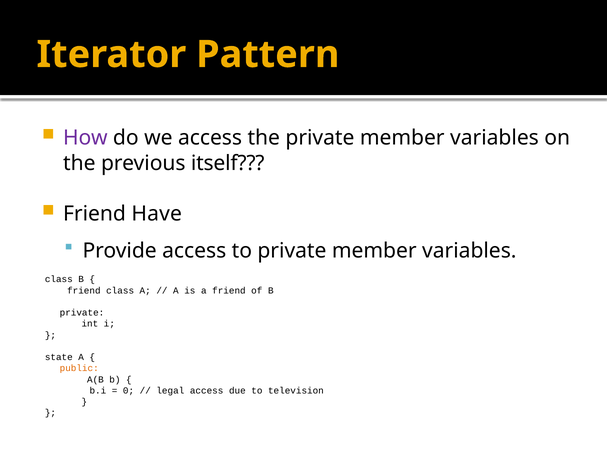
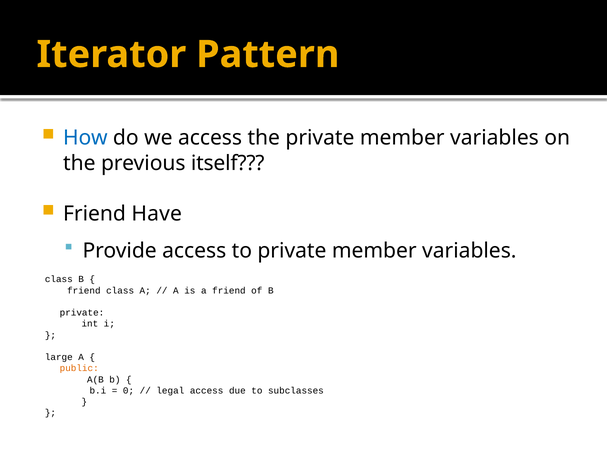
How colour: purple -> blue (85, 138)
state: state -> large (59, 357)
television: television -> subclasses (296, 391)
